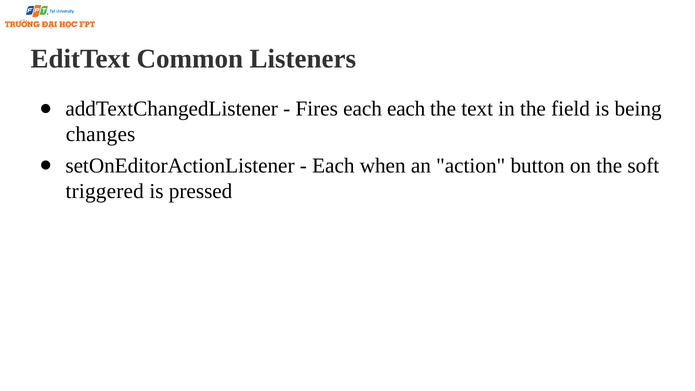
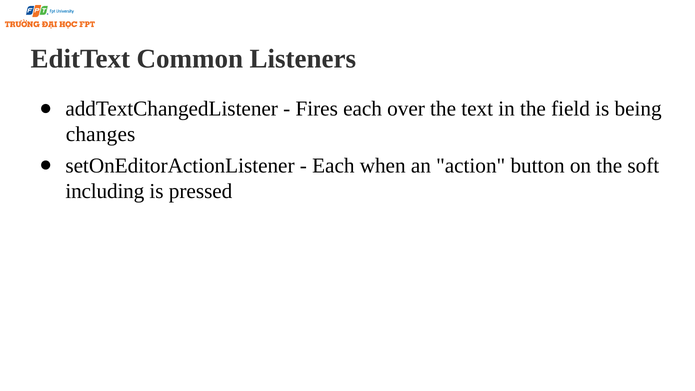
each each: each -> over (406, 109)
triggered: triggered -> including (105, 191)
